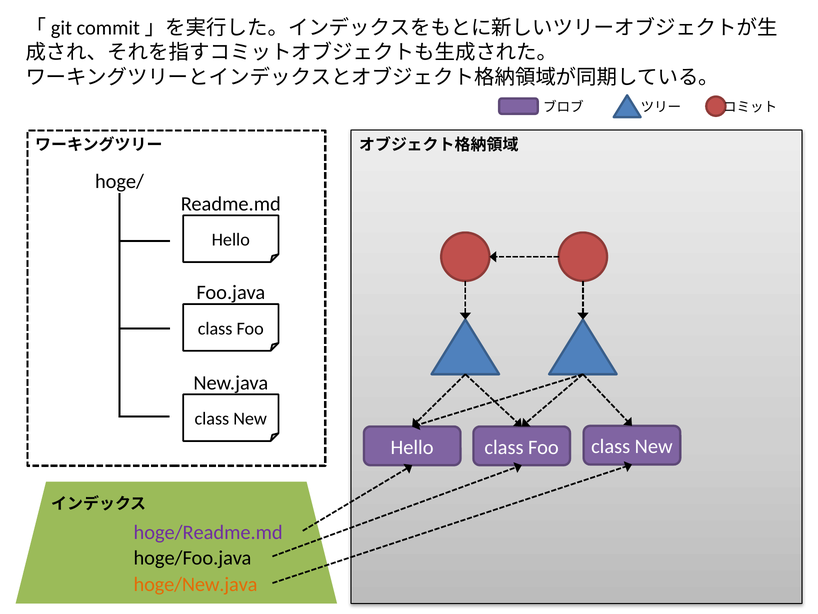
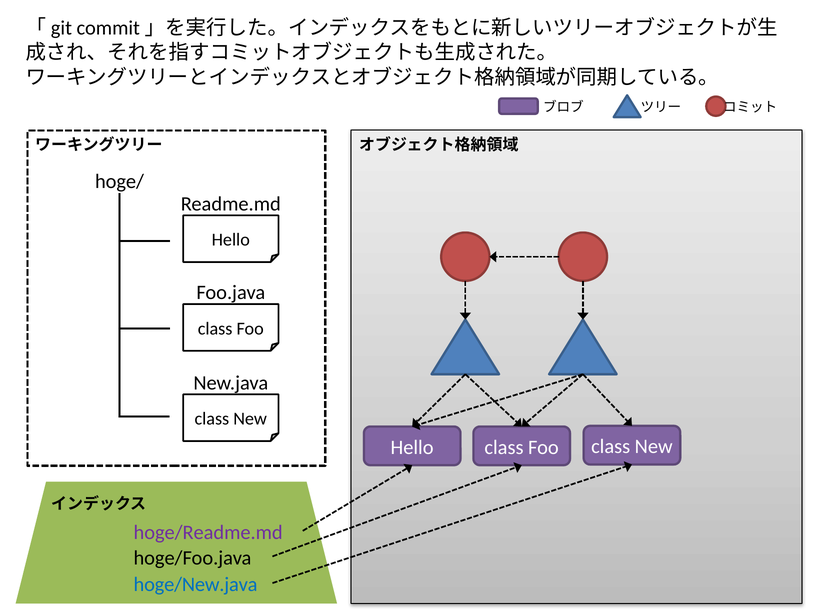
hoge/New.java colour: orange -> blue (196, 584)
